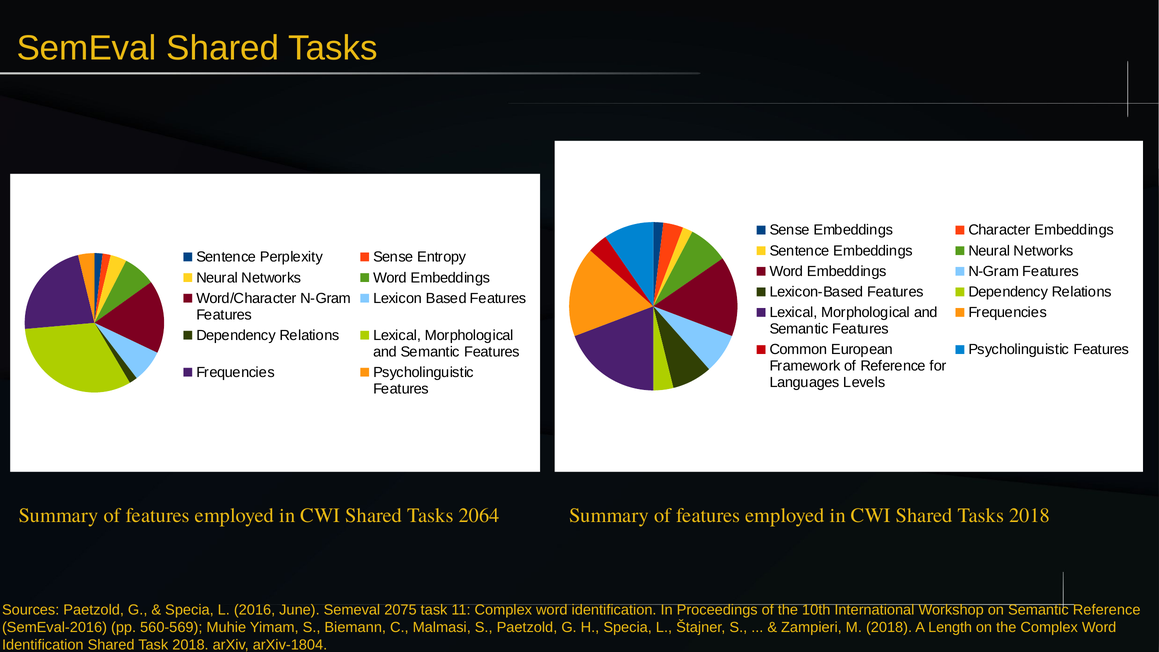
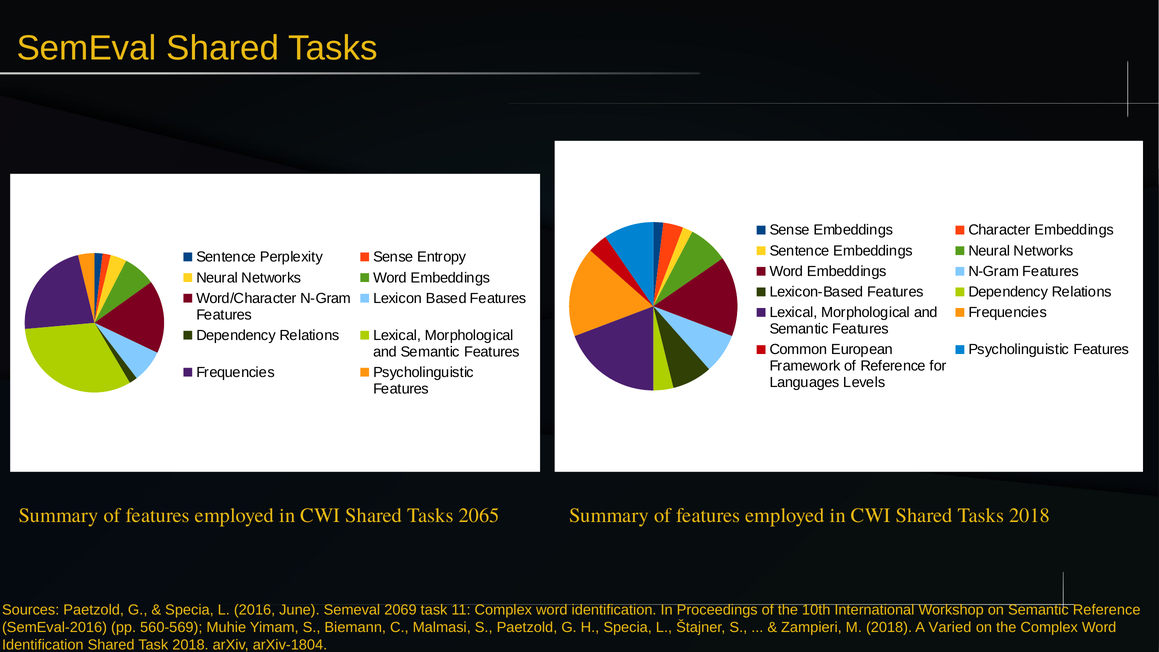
2064: 2064 -> 2065 (479, 516)
2075: 2075 -> 2069 (401, 610)
Length: Length -> Varied (950, 627)
